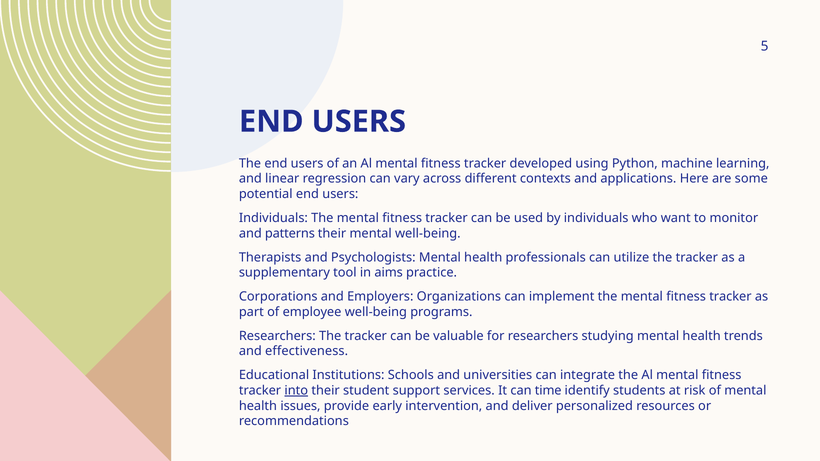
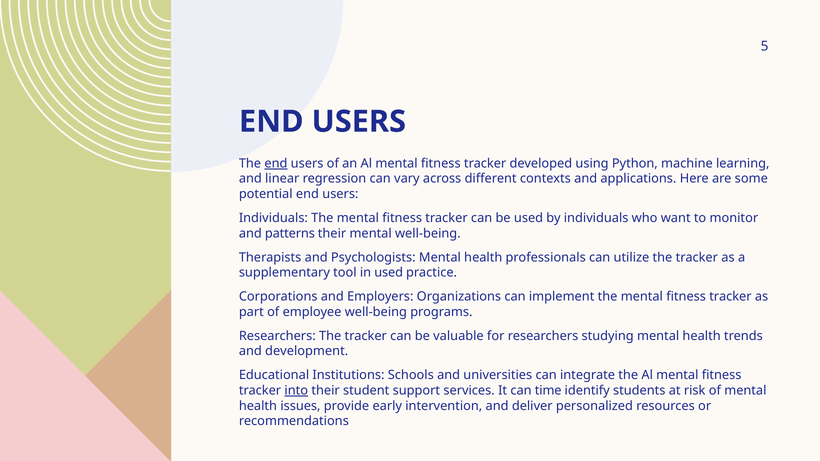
end underline: none -> present (276, 163)
in aims: aims -> used (389, 273)
effectiveness: effectiveness -> development (307, 351)
